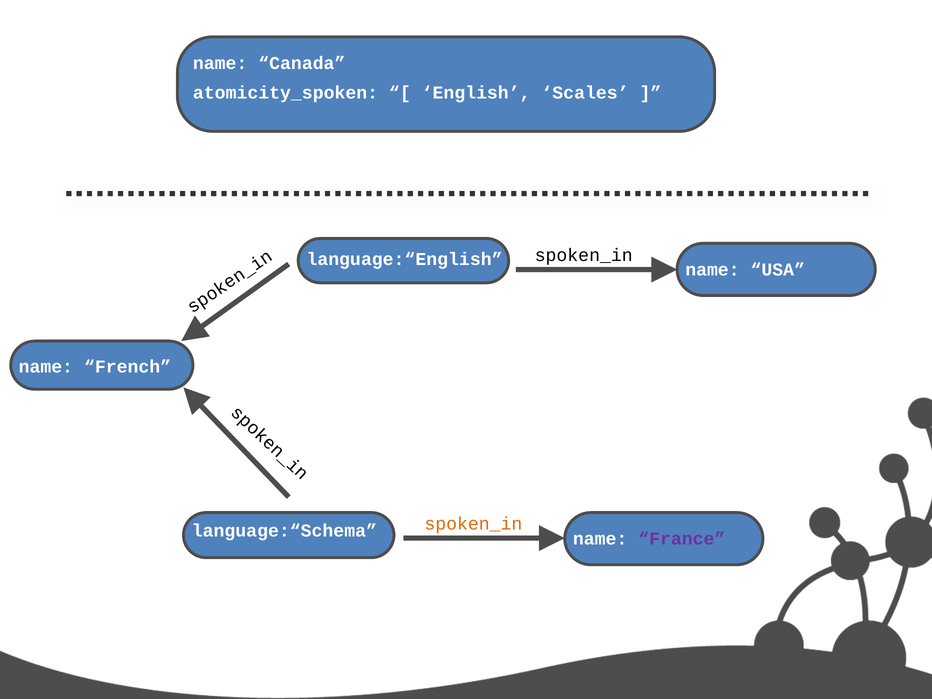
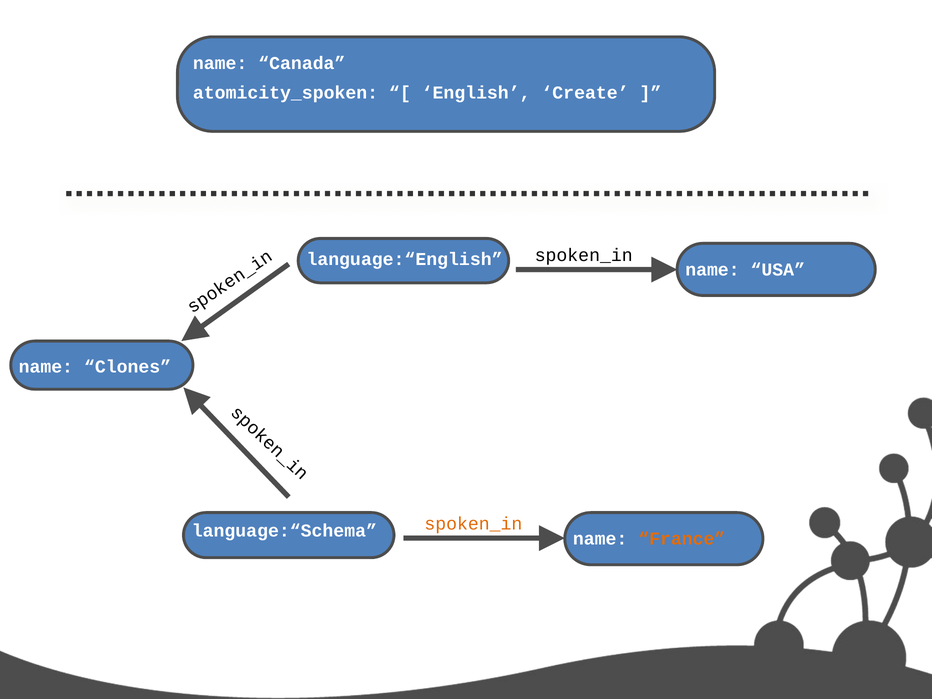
Scales: Scales -> Create (585, 93)
French: French -> Clones (128, 367)
France colour: purple -> orange (682, 539)
